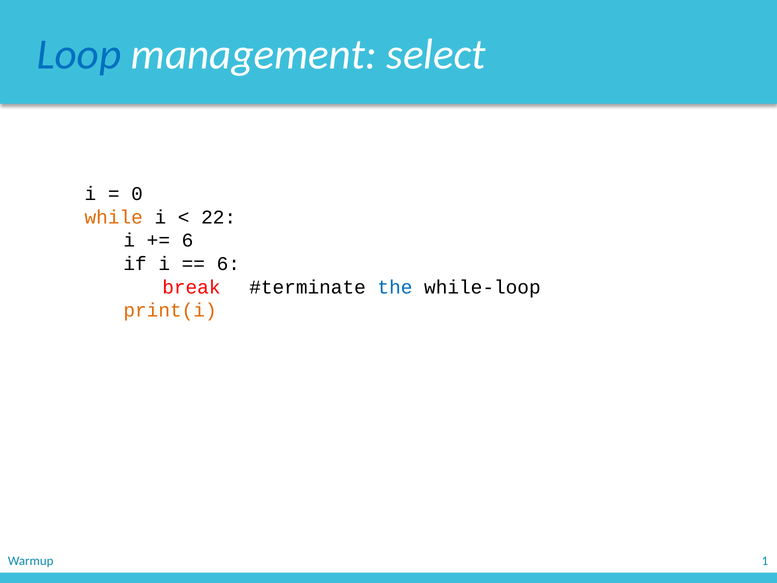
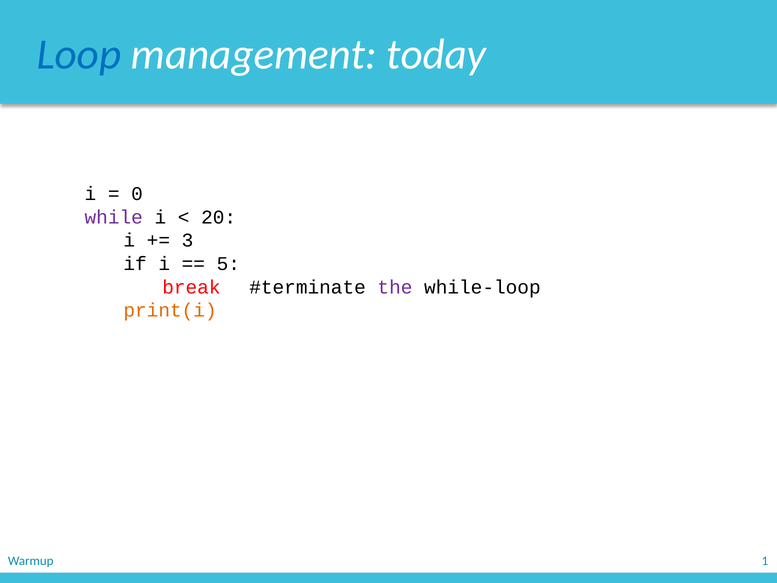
select: select -> today (436, 55)
while colour: orange -> purple (114, 217)
22: 22 -> 20 (219, 217)
6: 6 -> 3 (188, 240)
6: 6 -> 5 (228, 264)
the colour: blue -> purple (395, 287)
